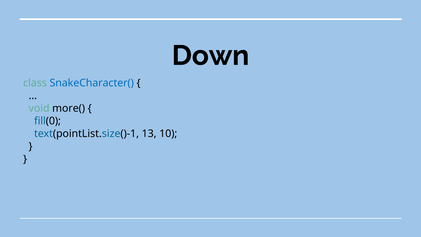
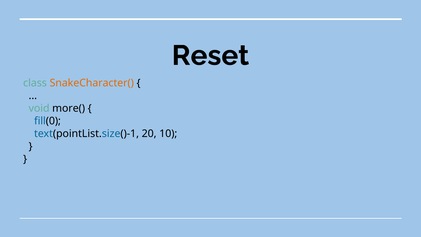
Down: Down -> Reset (210, 56)
SnakeCharacter( colour: blue -> orange (92, 83)
13: 13 -> 20 (149, 134)
